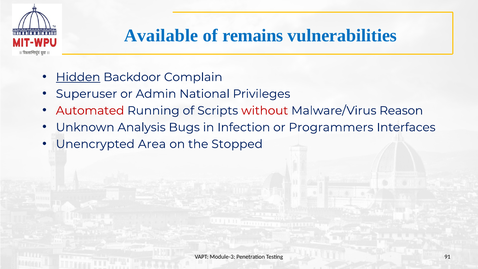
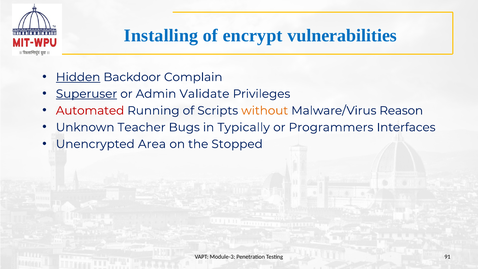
Available: Available -> Installing (161, 35)
remains: remains -> encrypt (253, 35)
Superuser underline: none -> present (87, 94)
National: National -> Validate (204, 94)
without colour: red -> orange (265, 111)
Analysis: Analysis -> Teacher (142, 127)
Infection: Infection -> Typically (244, 127)
